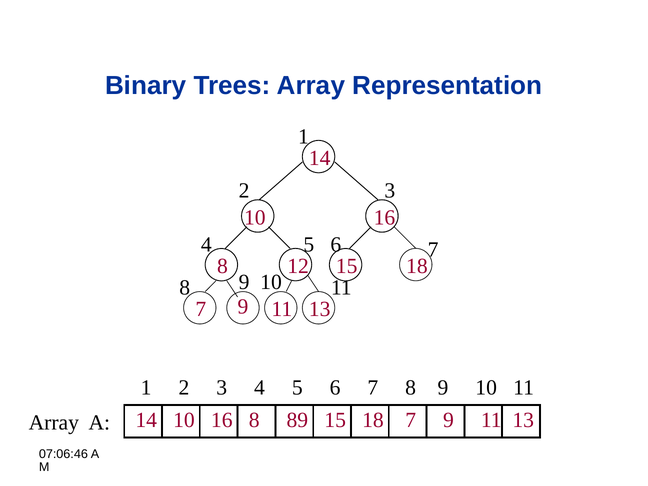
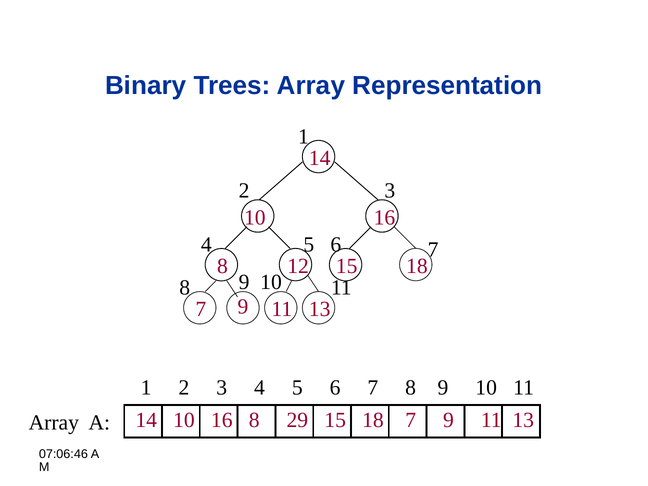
89: 89 -> 29 (297, 420)
